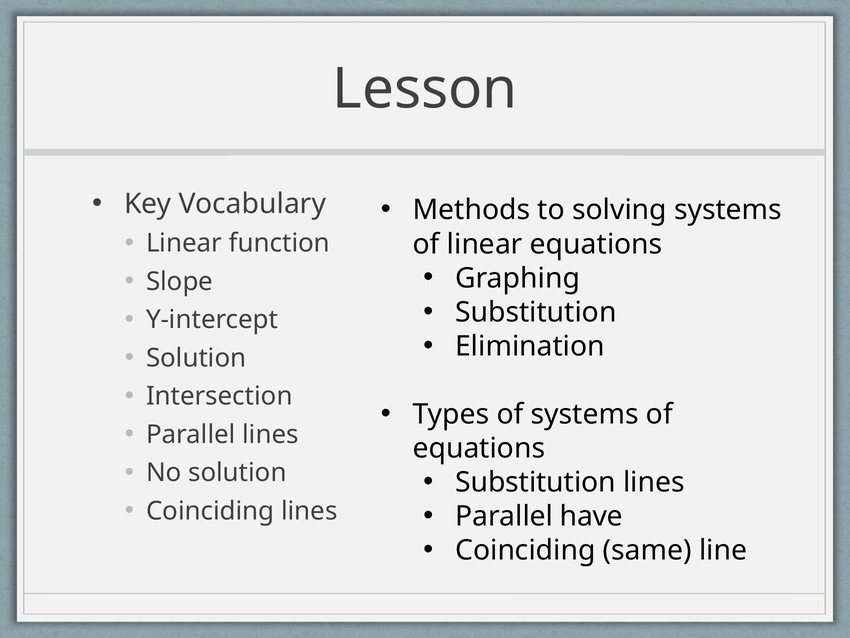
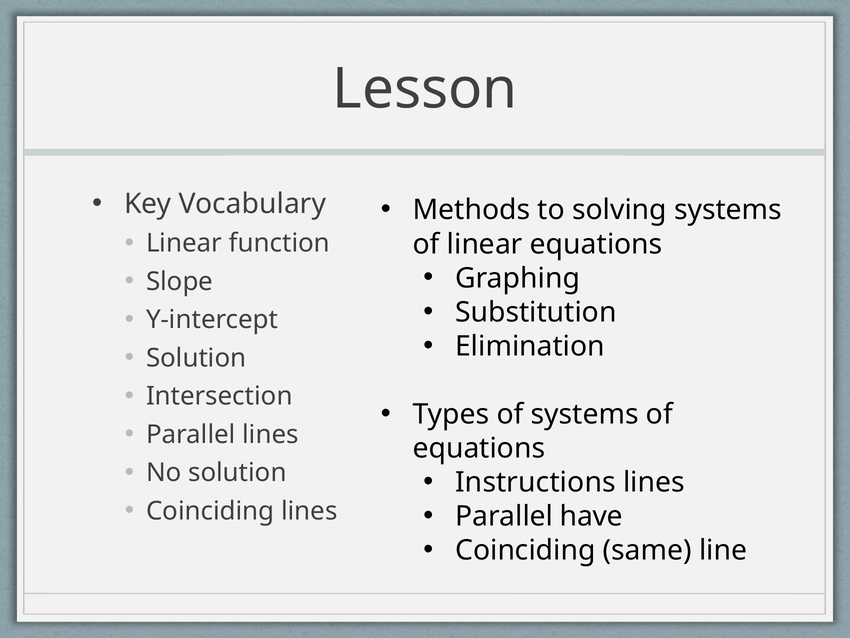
Substitution: Substitution -> Instructions (535, 482)
